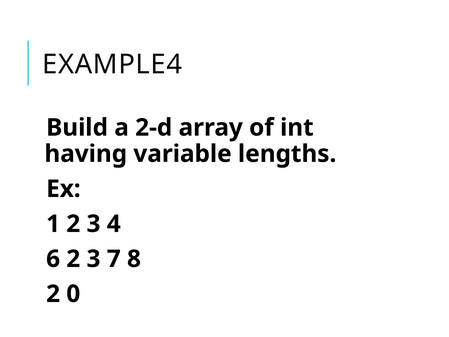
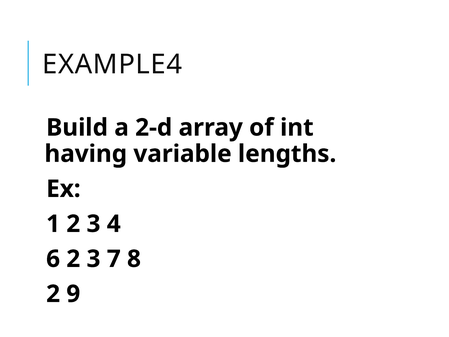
0: 0 -> 9 (73, 294)
